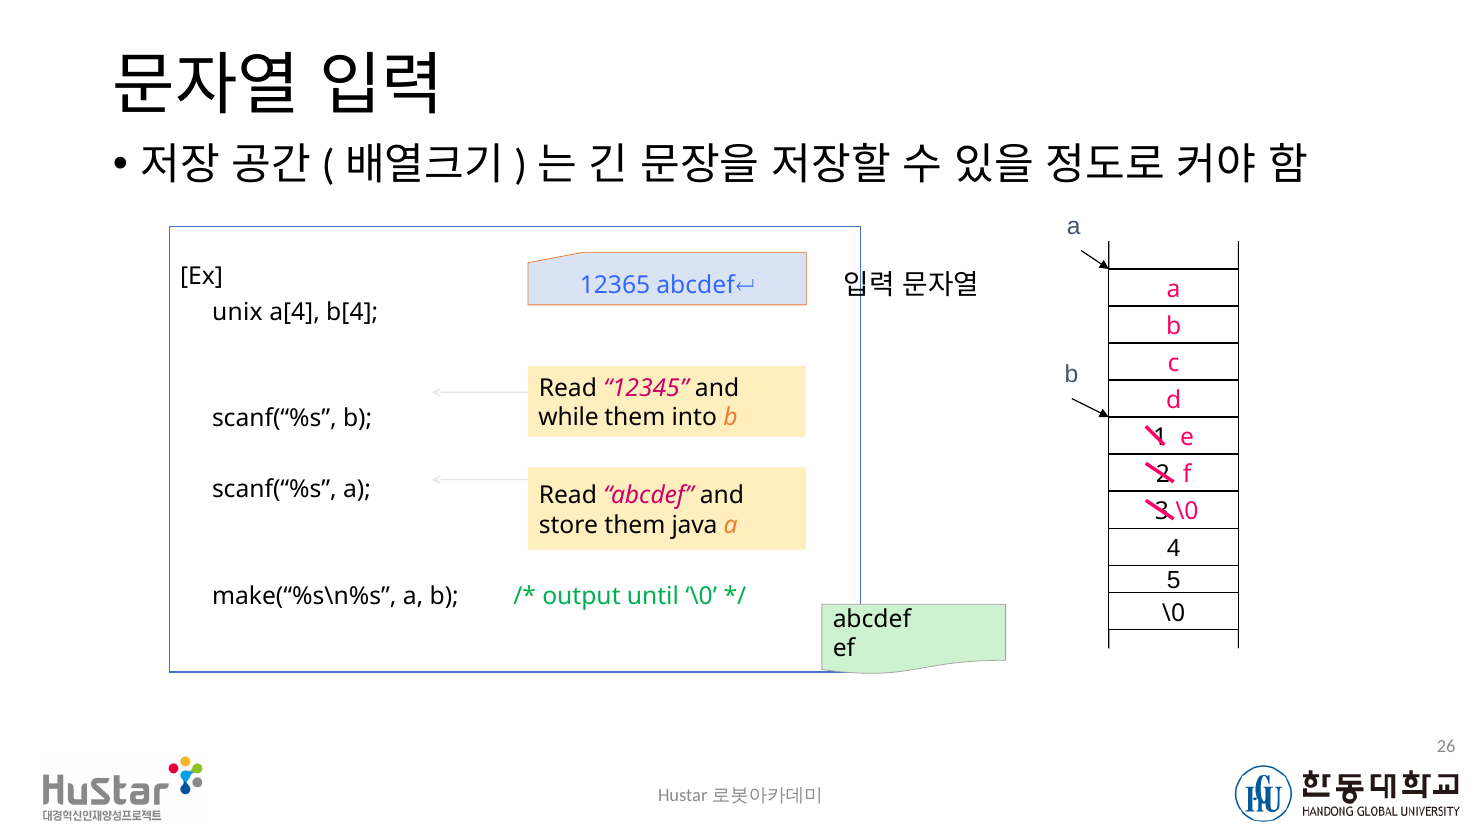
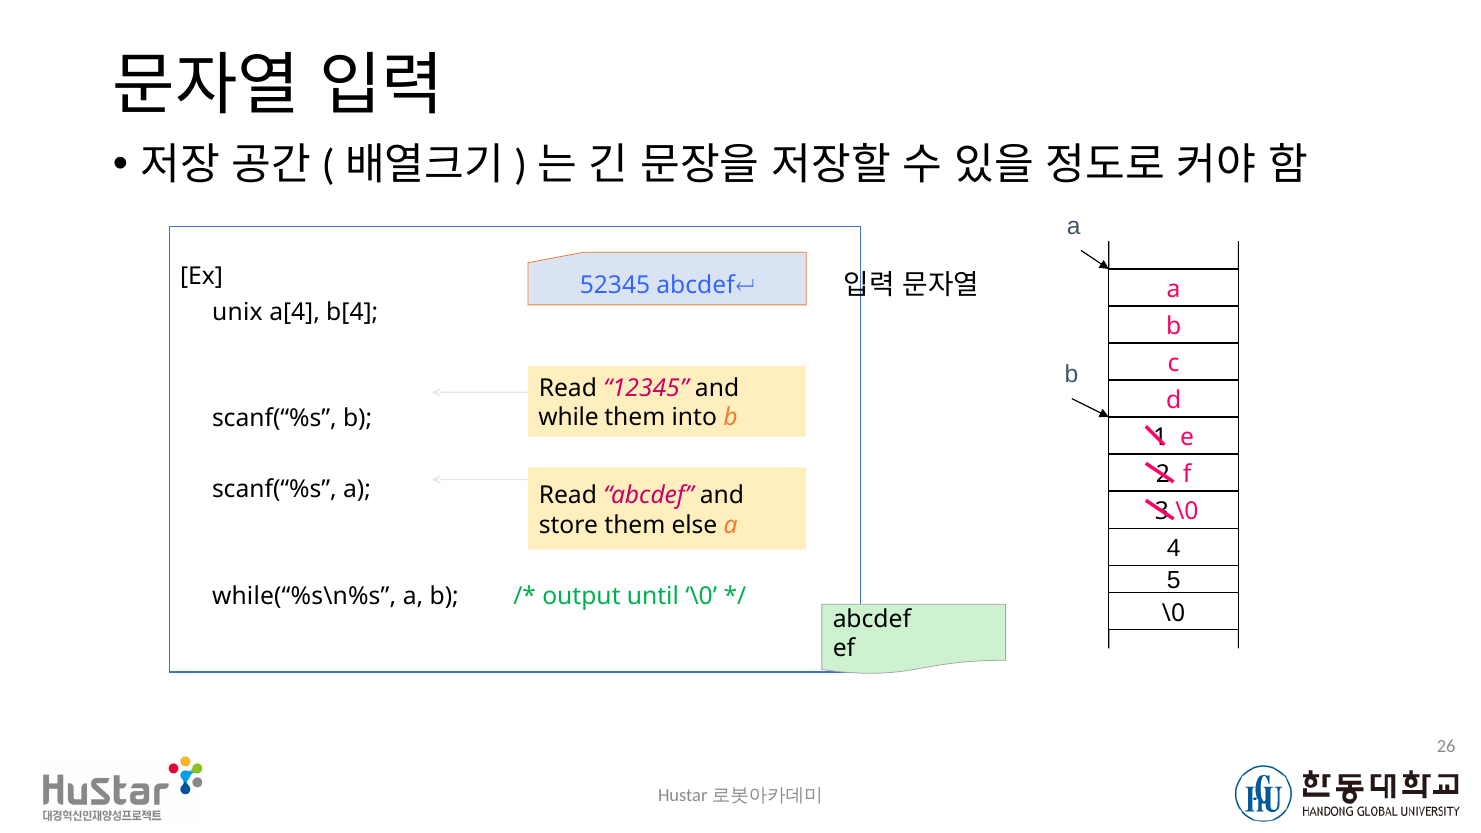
12365: 12365 -> 52345 (615, 286)
java: java -> else (694, 525)
make(“%s\n%s: make(“%s\n%s -> while(“%s\n%s (304, 596)
